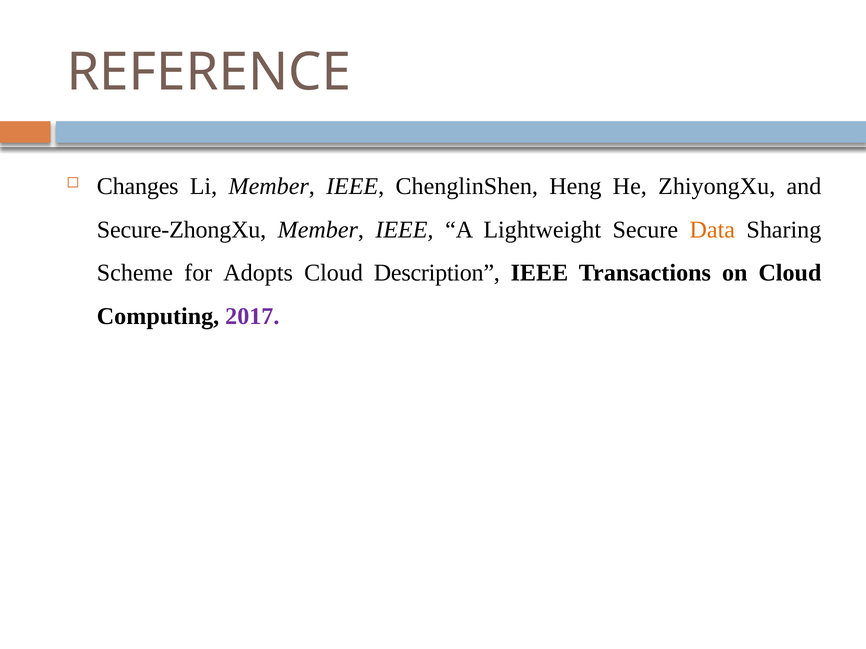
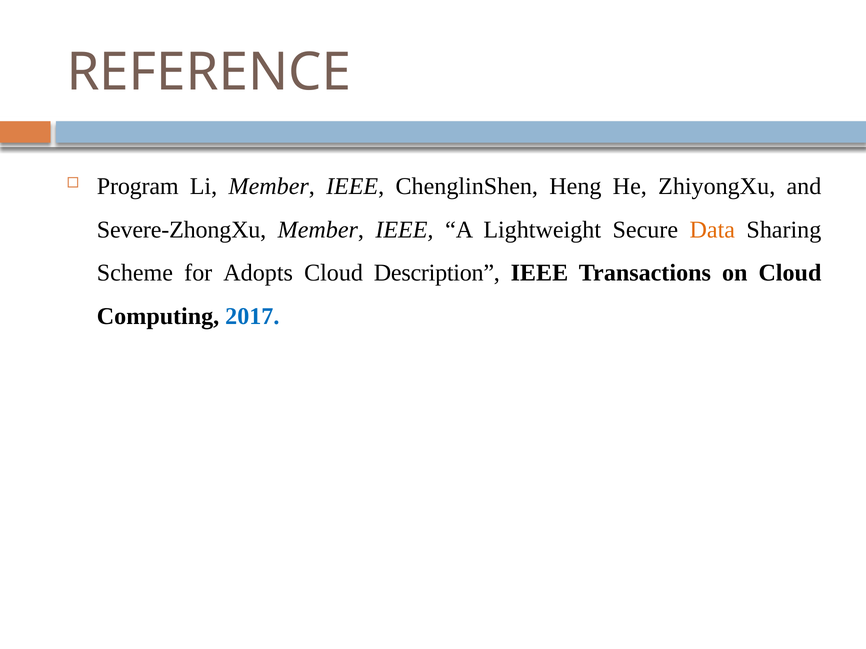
Changes: Changes -> Program (138, 186)
Secure-ZhongXu: Secure-ZhongXu -> Severe-ZhongXu (182, 230)
2017 colour: purple -> blue (252, 317)
